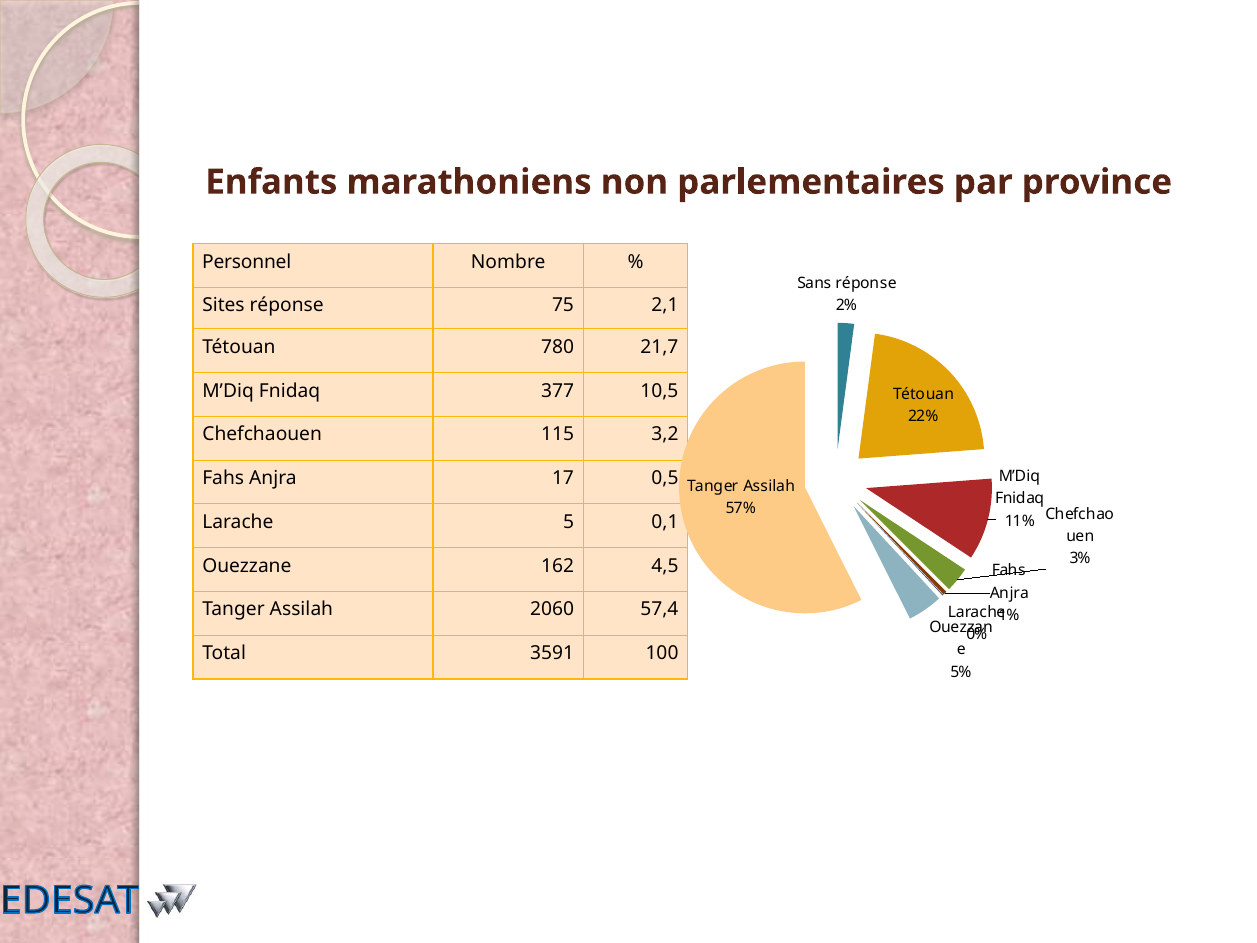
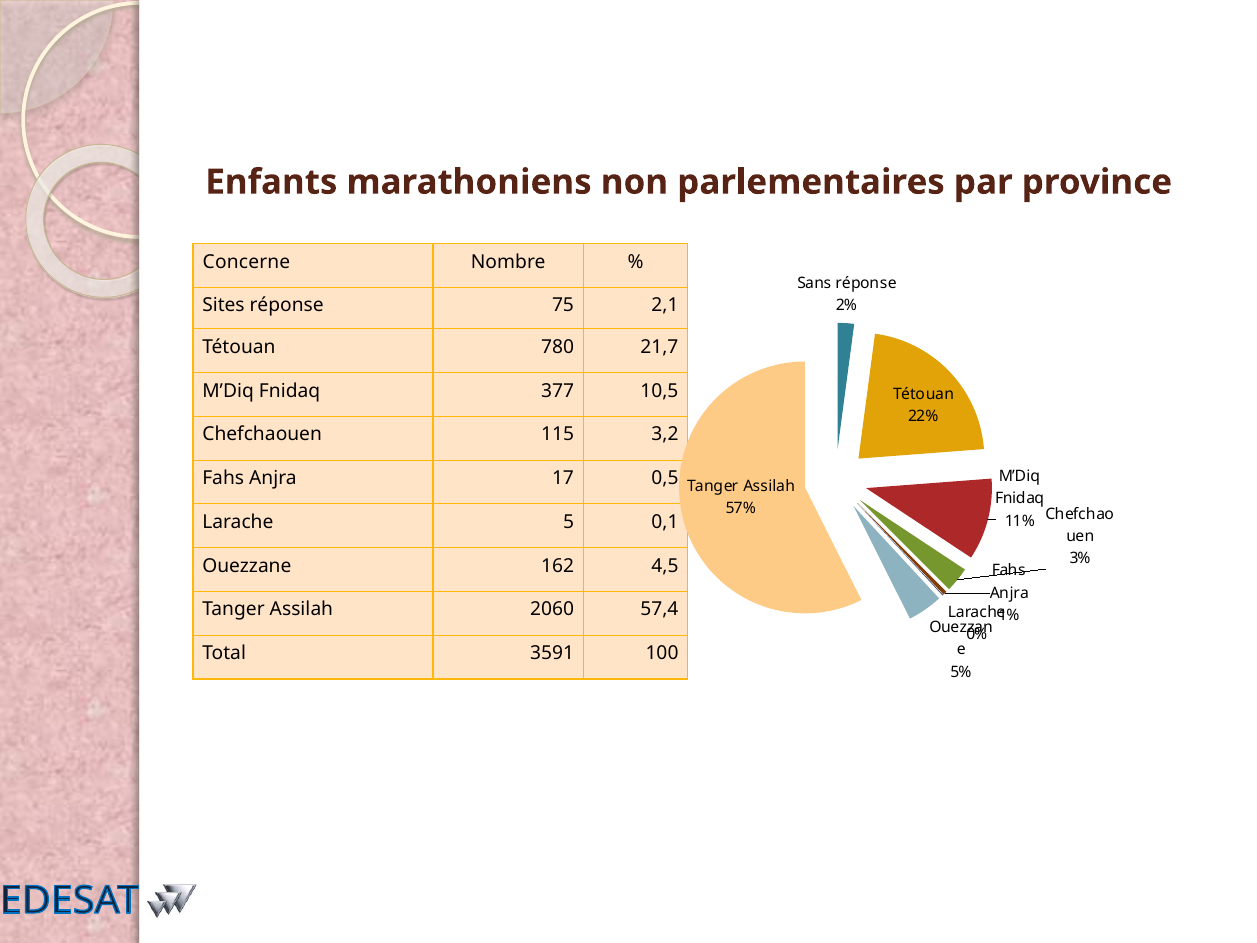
Personnel: Personnel -> Concerne (247, 262)
